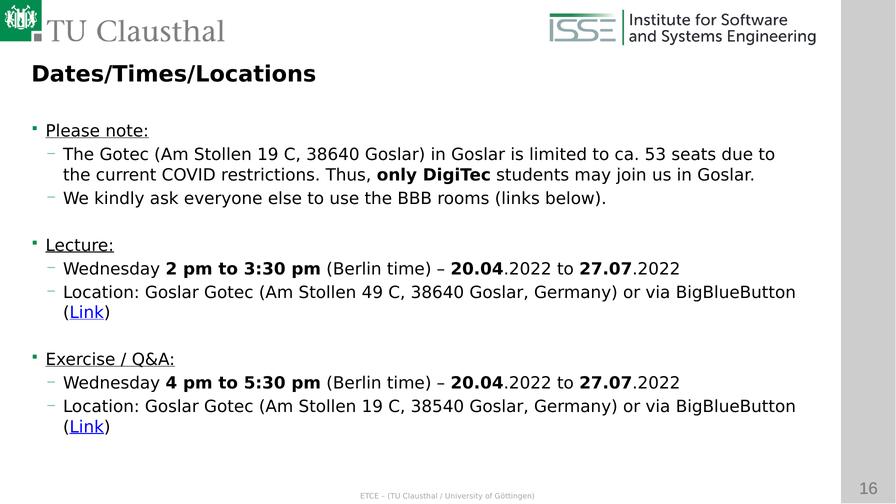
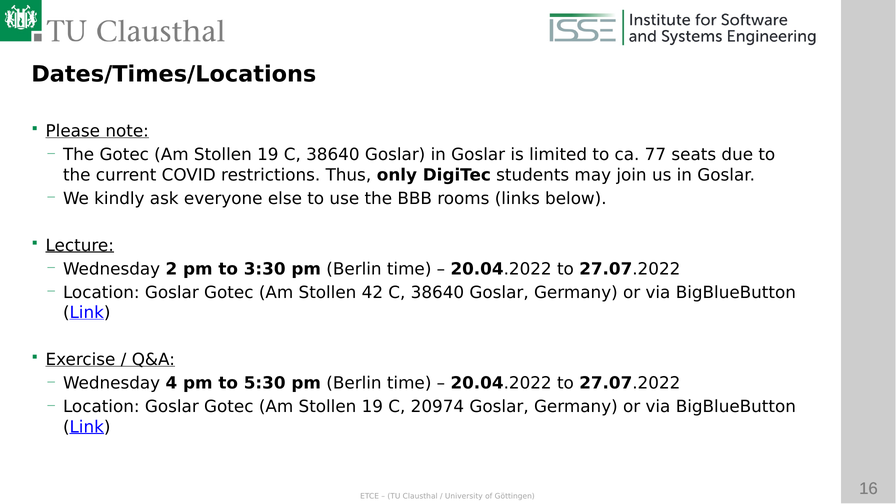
53: 53 -> 77 (655, 155)
49: 49 -> 42 (372, 293)
38540: 38540 -> 20974 (437, 407)
